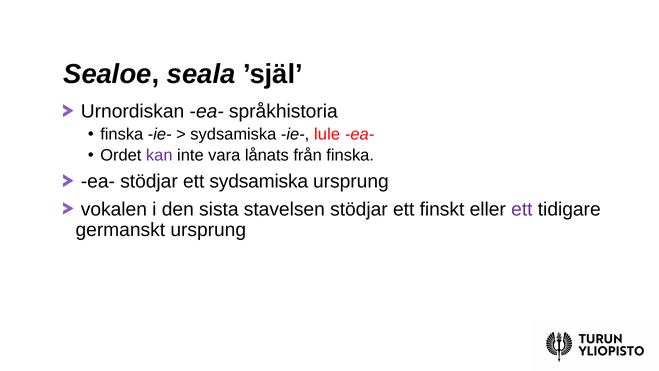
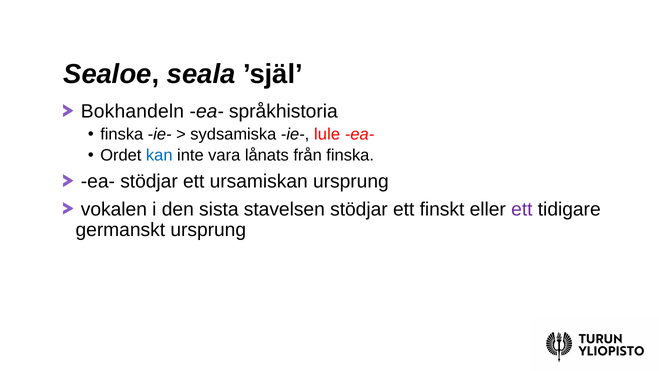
Urnordiskan: Urnordiskan -> Bokhandeln (132, 111)
kan colour: purple -> blue (159, 155)
ett sydsamiska: sydsamiska -> ursamiskan (259, 181)
